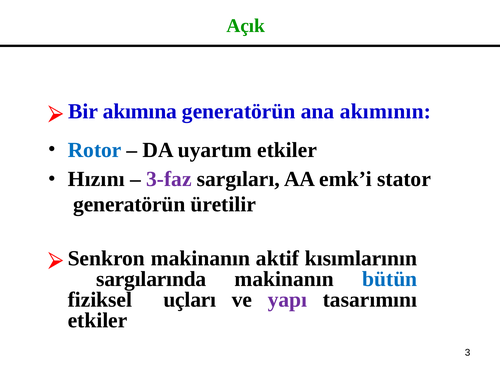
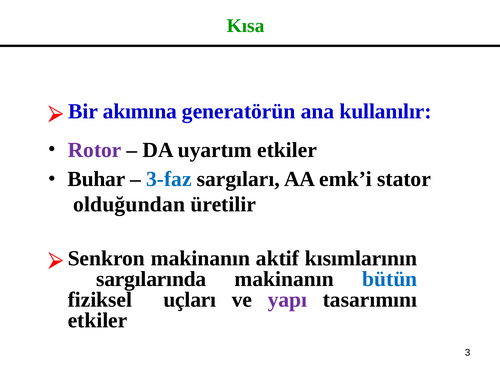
Açık: Açık -> Kısa (246, 26)
akımının: akımının -> kullanılır (386, 111)
Rotor colour: blue -> purple (95, 150)
Hızını: Hızını -> Buhar (97, 179)
3-faz colour: purple -> blue (169, 179)
generatörün: generatörün -> olduğundan (129, 204)
